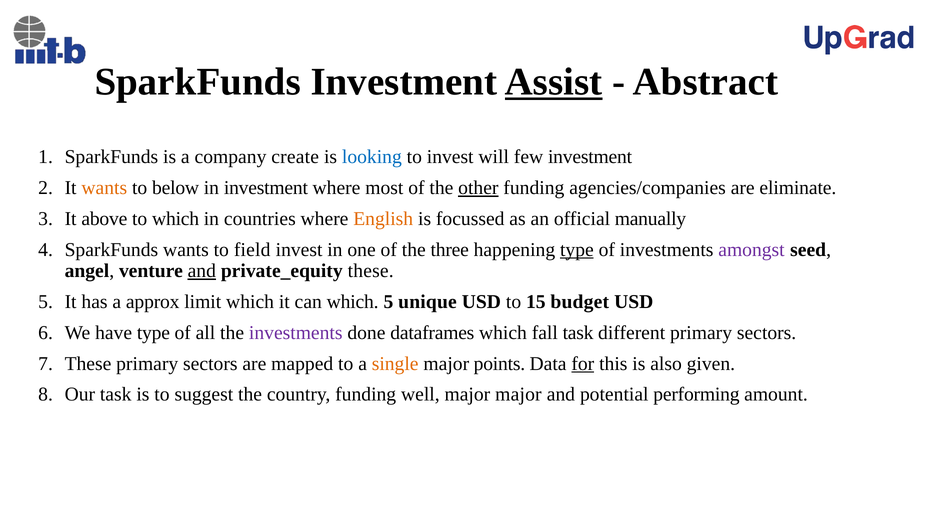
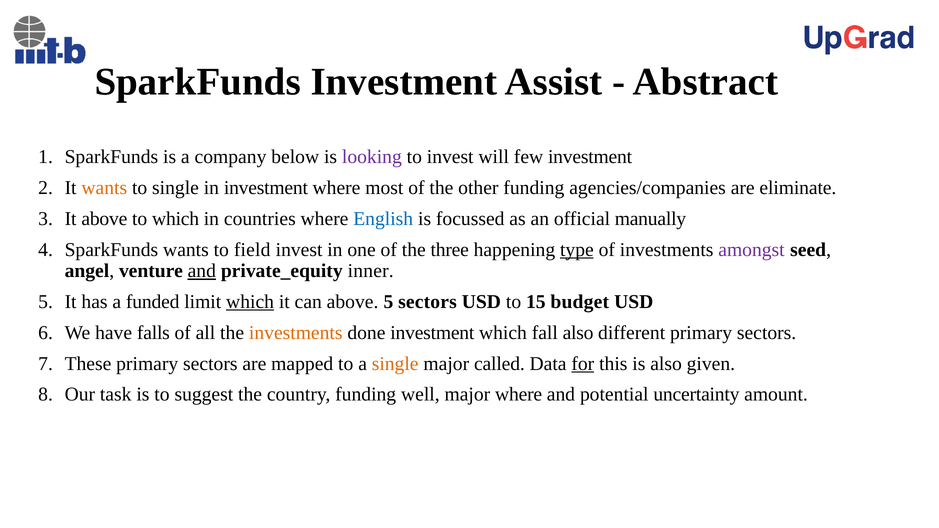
Assist underline: present -> none (554, 82)
create: create -> below (295, 157)
looking colour: blue -> purple (372, 157)
to below: below -> single (176, 188)
other underline: present -> none (478, 188)
English colour: orange -> blue (383, 219)
private_equity these: these -> inner (371, 271)
approx: approx -> funded (153, 302)
which underline: none -> present (250, 302)
can which: which -> above (353, 302)
5 unique: unique -> sectors (427, 302)
have type: type -> falls (153, 333)
investments colour: purple -> orange (296, 333)
done dataframes: dataframes -> investment (432, 333)
fall task: task -> also (578, 333)
points: points -> called (499, 364)
major major: major -> where (519, 395)
performing: performing -> uncertainty (696, 395)
